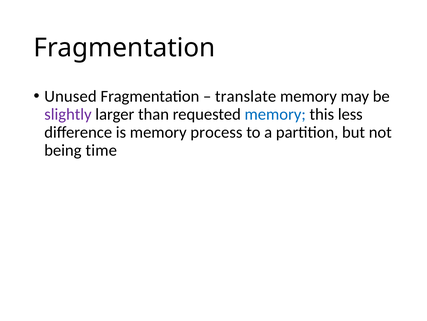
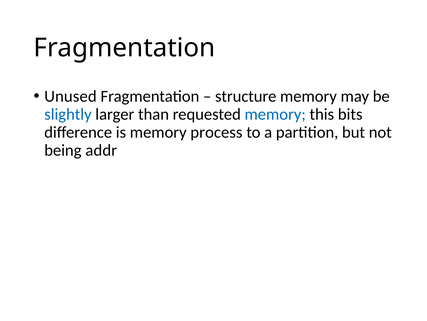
translate: translate -> structure (246, 96)
slightly colour: purple -> blue (68, 114)
less: less -> bits (350, 114)
time: time -> addr (101, 150)
